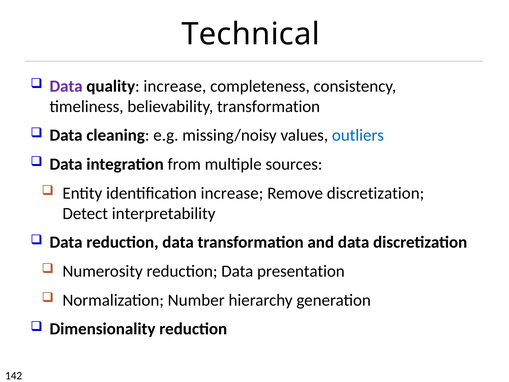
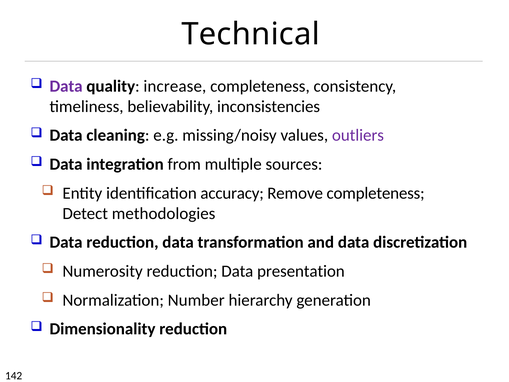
believability transformation: transformation -> inconsistencies (269, 106)
outliers colour: blue -> purple (358, 135)
identification increase: increase -> accuracy (232, 193)
Remove discretization: discretization -> completeness (376, 193)
interpretability: interpretability -> methodologies (164, 213)
